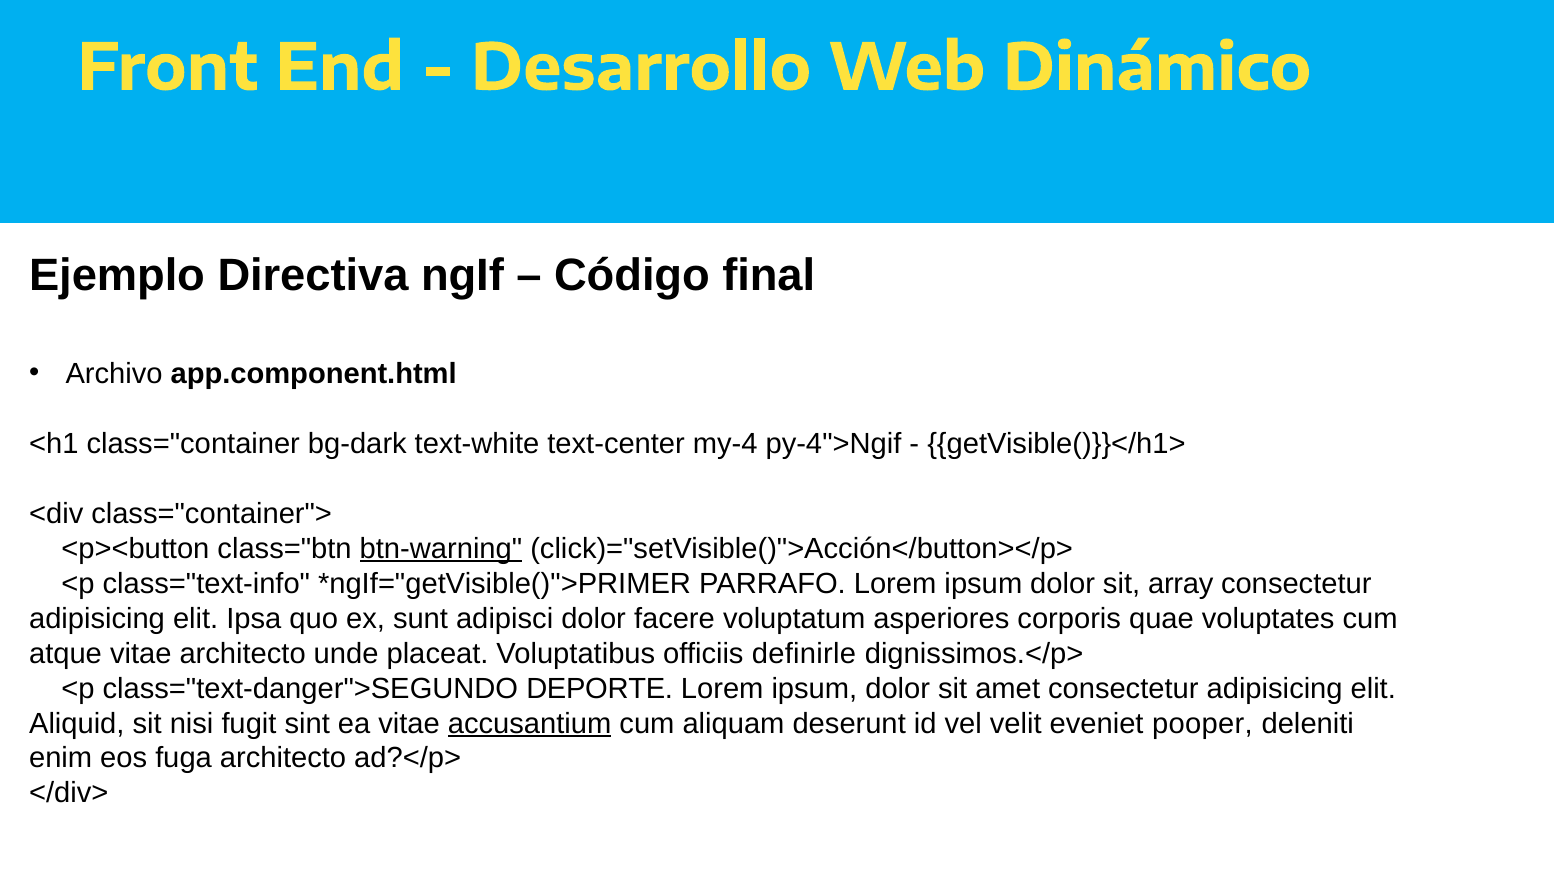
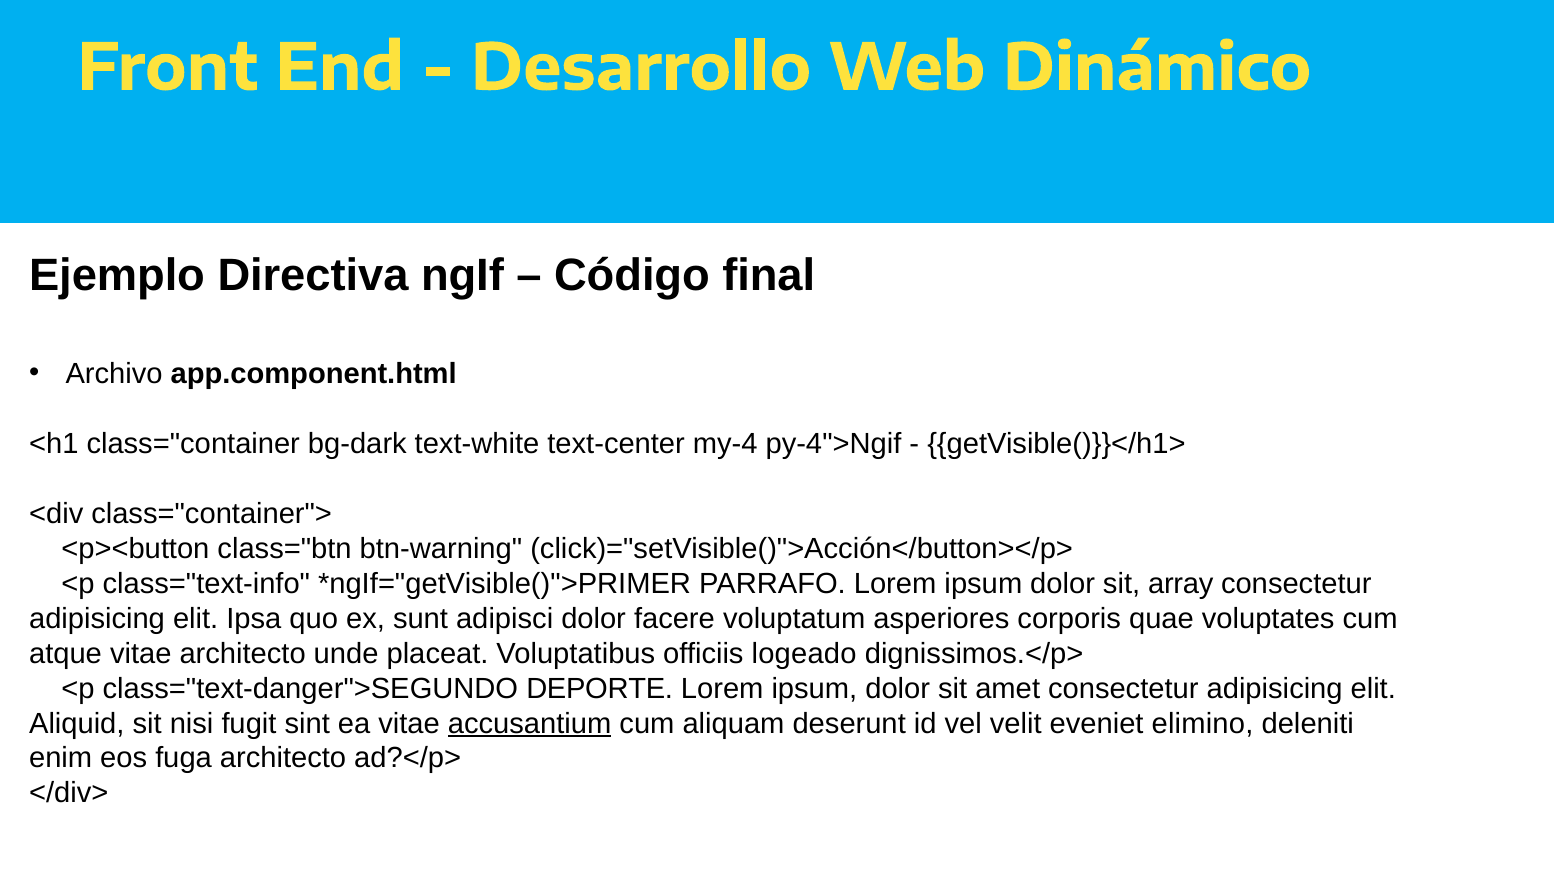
btn-warning underline: present -> none (441, 549)
definirle: definirle -> logeado (804, 654)
pooper: pooper -> elimino (1202, 723)
